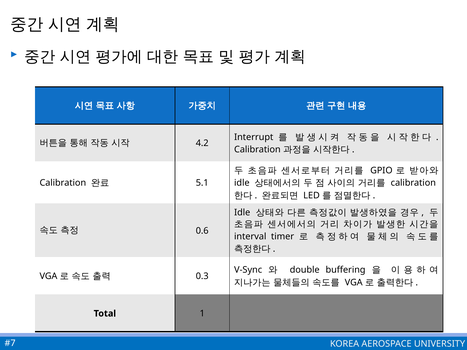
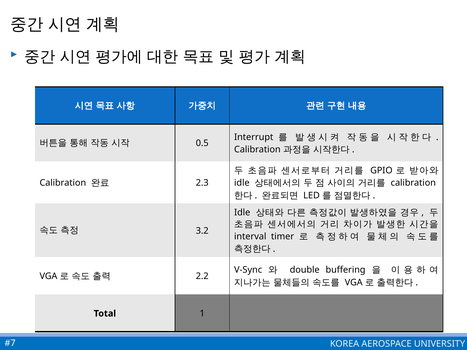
4.2: 4.2 -> 0.5 (202, 143)
5.1: 5.1 -> 2.3 (202, 183)
0.6: 0.6 -> 3.2 (202, 231)
0.3: 0.3 -> 2.2 (202, 276)
